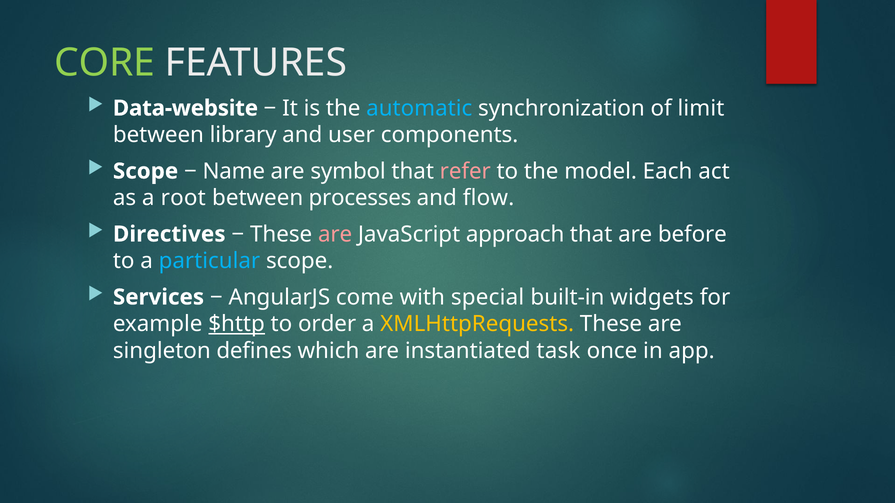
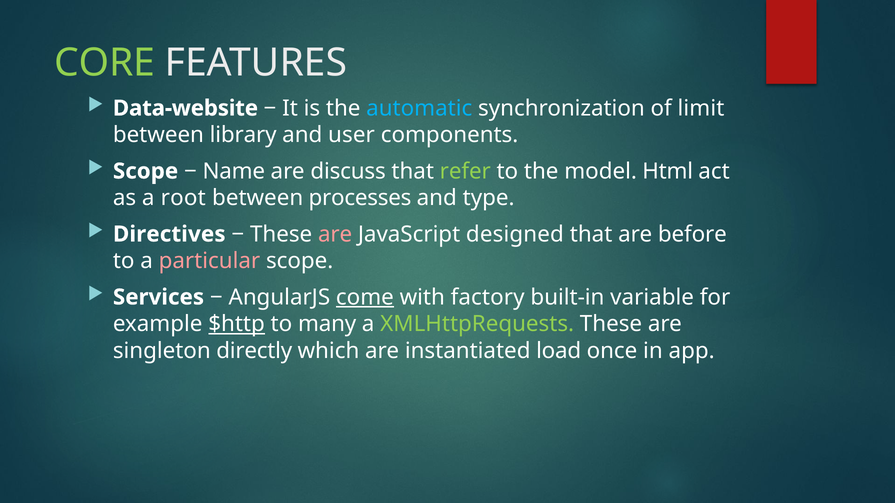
symbol: symbol -> discuss (348, 171)
refer colour: pink -> light green (465, 171)
Each: Each -> Html (668, 171)
flow: flow -> type (489, 198)
approach: approach -> designed (515, 234)
particular colour: light blue -> pink (209, 261)
come underline: none -> present (365, 297)
special: special -> factory (488, 297)
widgets: widgets -> variable (652, 297)
order: order -> many (327, 324)
XMLHttpRequests colour: yellow -> light green (477, 324)
defines: defines -> directly (254, 351)
task: task -> load (559, 351)
